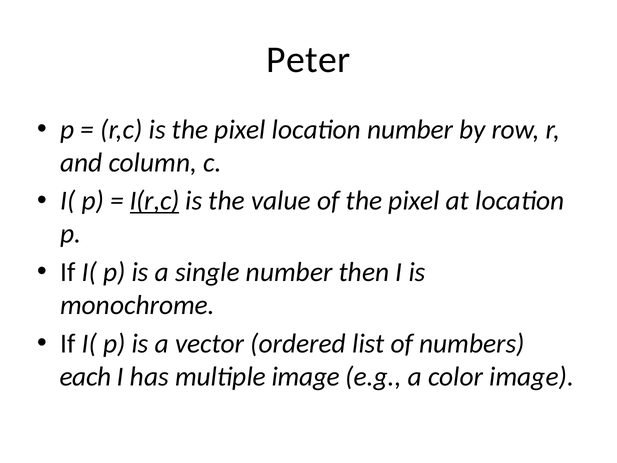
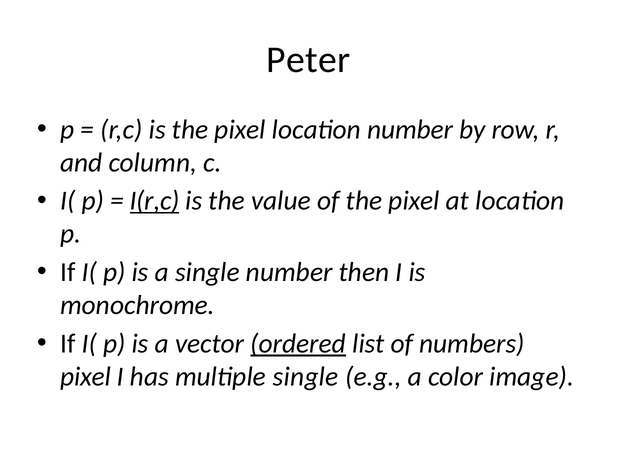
ordered underline: none -> present (298, 344)
each: each -> pixel (86, 377)
multiple image: image -> single (306, 377)
